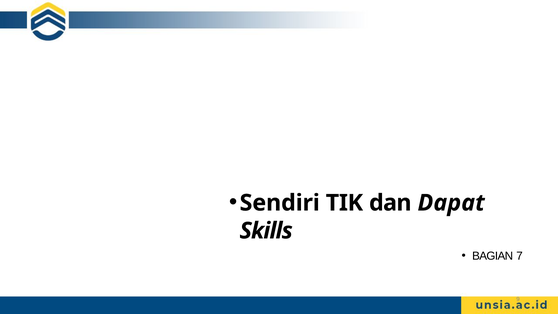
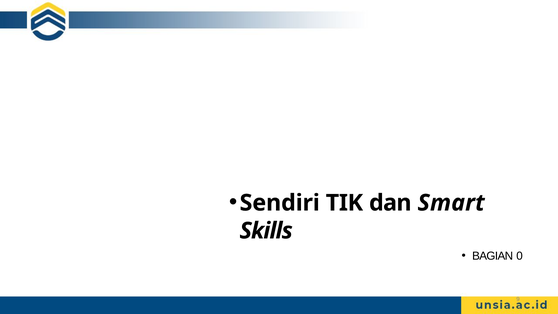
Dapat: Dapat -> Smart (451, 203)
7: 7 -> 0 (520, 256)
